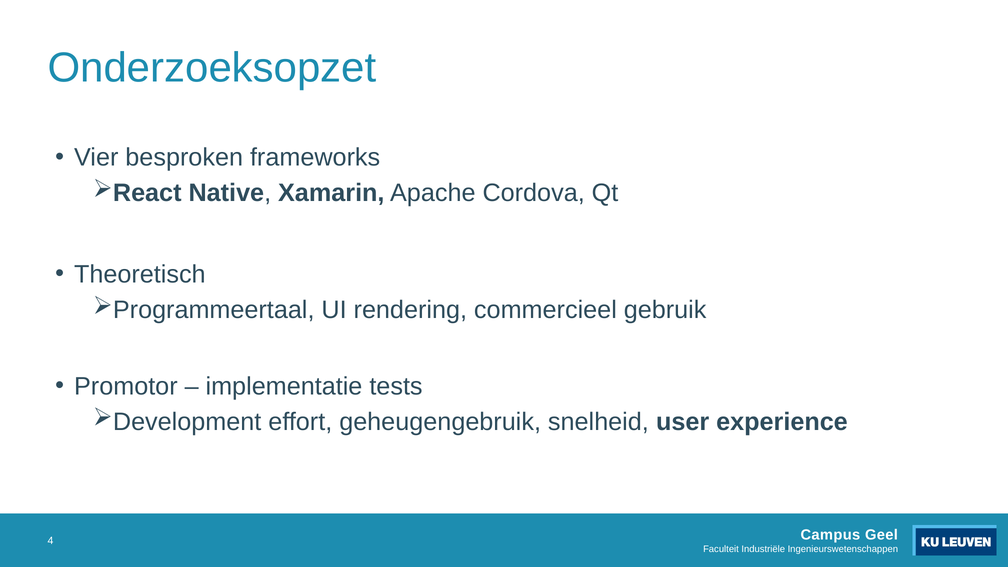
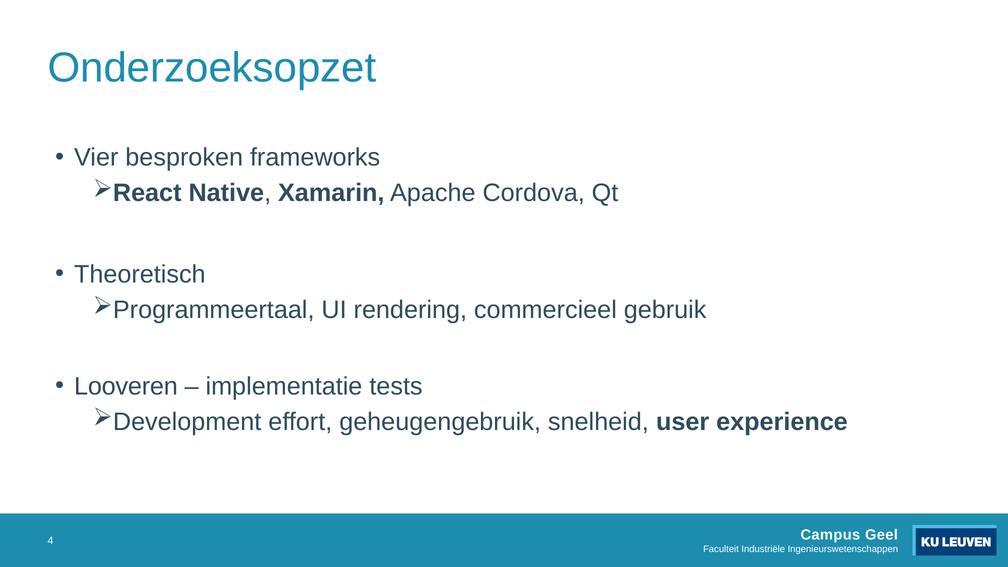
Promotor: Promotor -> Looveren (126, 386)
